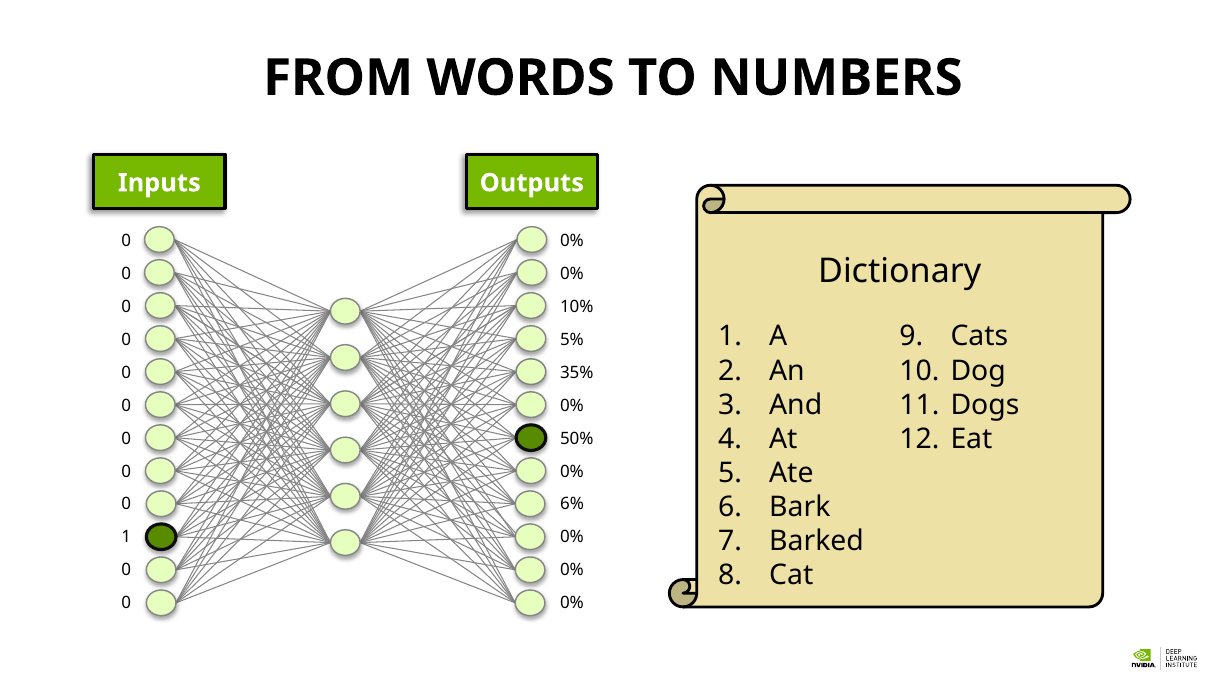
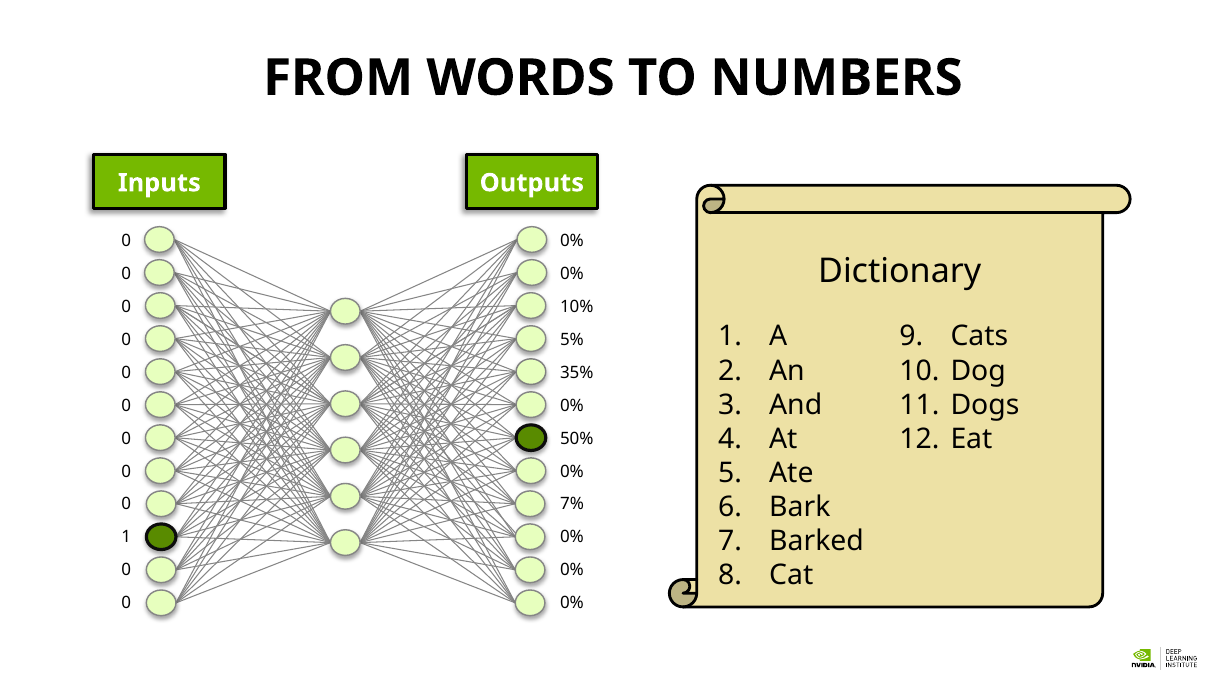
6%: 6% -> 7% (572, 504)
